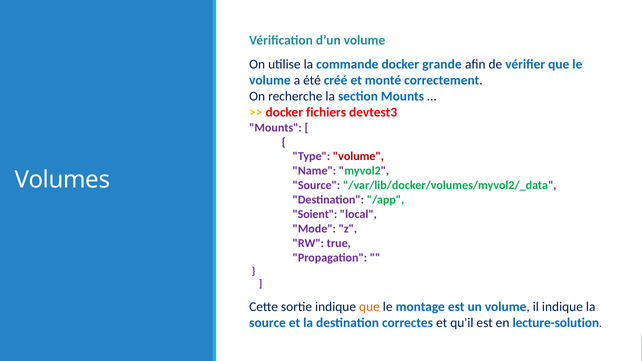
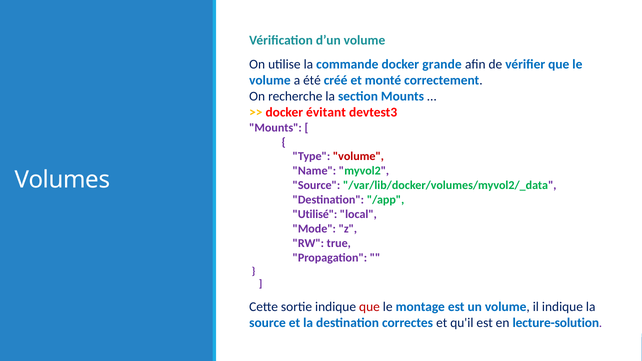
fichiers: fichiers -> évitant (326, 112)
Soient: Soient -> Utilisé (315, 214)
que colour: orange -> red (369, 307)
